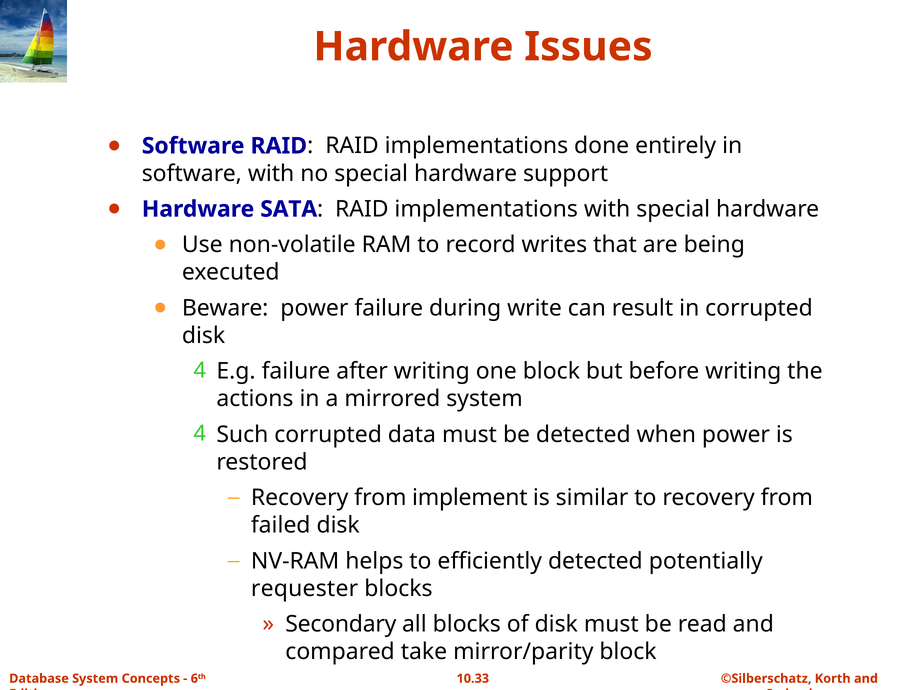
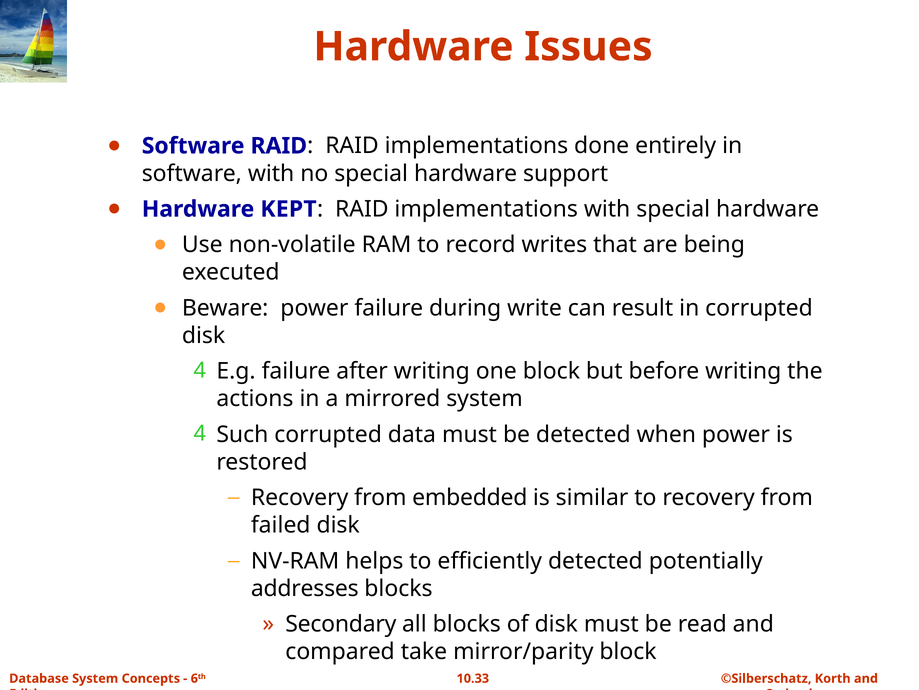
SATA: SATA -> KEPT (288, 209)
implement: implement -> embedded (470, 497)
requester: requester -> addresses (305, 588)
